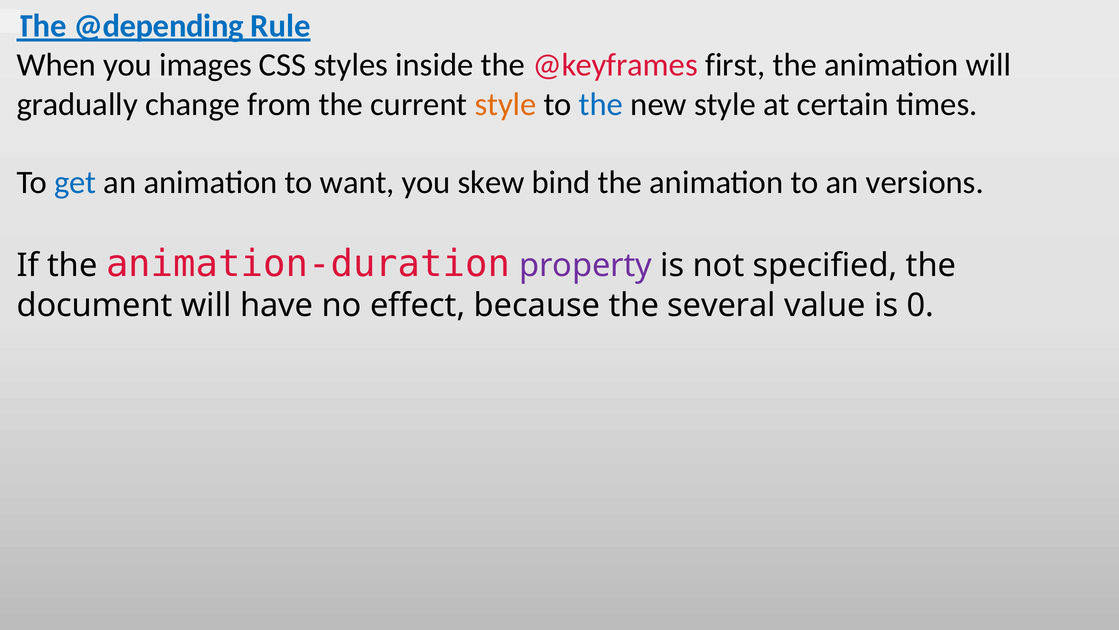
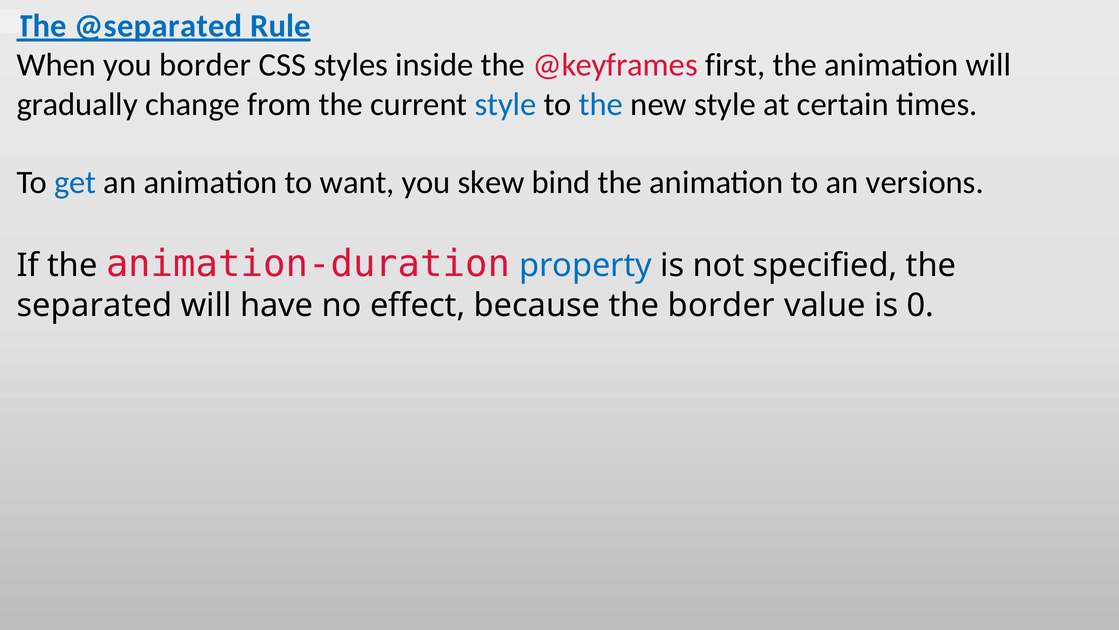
@depending: @depending -> @separated (158, 26)
you images: images -> border (205, 65)
style colour: orange -> blue (506, 104)
property colour: purple -> blue (586, 265)
document: document -> separated (94, 305)
the several: several -> border (721, 305)
